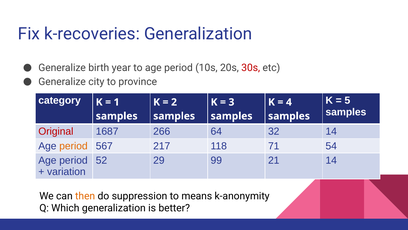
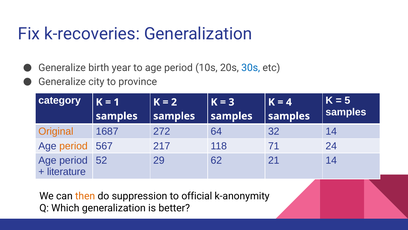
30s colour: red -> blue (251, 68)
Original colour: red -> orange (56, 131)
266: 266 -> 272 (162, 131)
54: 54 -> 24 (331, 146)
99: 99 -> 62 (216, 160)
variation: variation -> literature (66, 172)
means: means -> official (197, 196)
